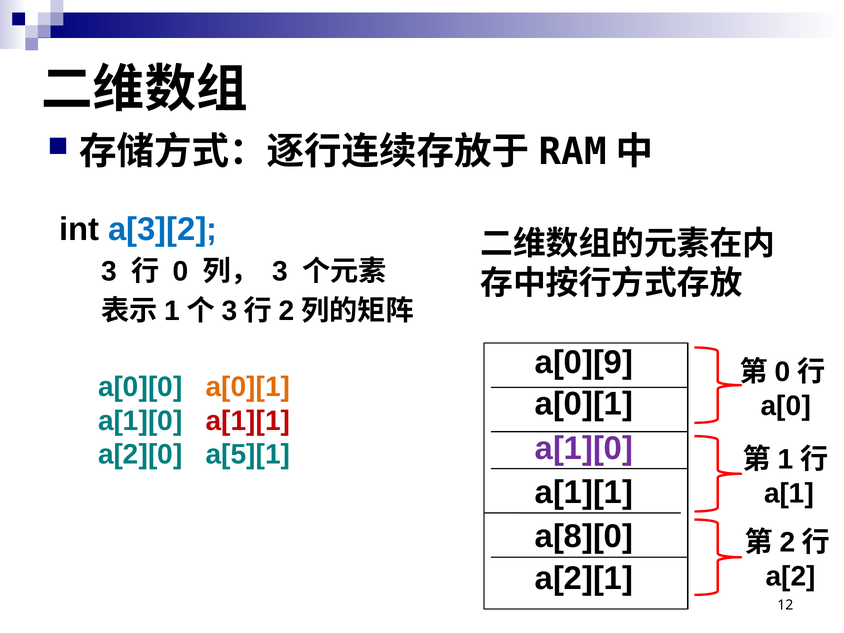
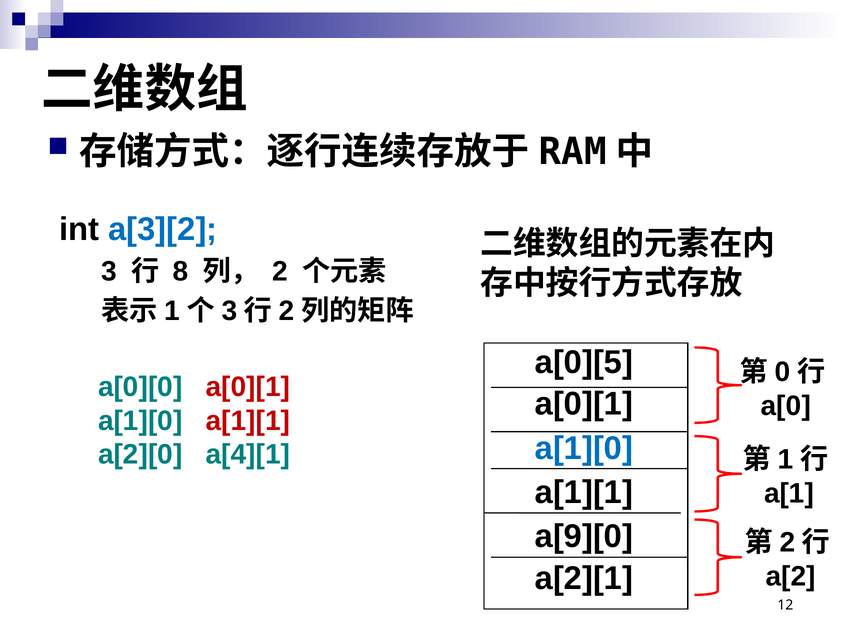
0: 0 -> 8 (180, 271)
3: 3 -> 2 (280, 271)
a[0][9: a[0][9 -> a[0][5 (584, 362)
a[0][1 colour: orange -> red (248, 387)
a[1][0 colour: purple -> blue (584, 448)
a[5][1: a[5][1 -> a[4][1 (248, 455)
a[8][0: a[8][0 -> a[9][0 (584, 537)
